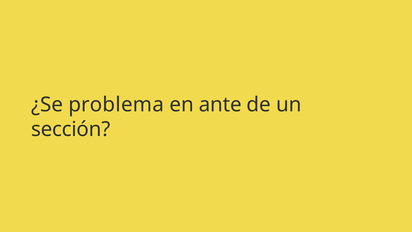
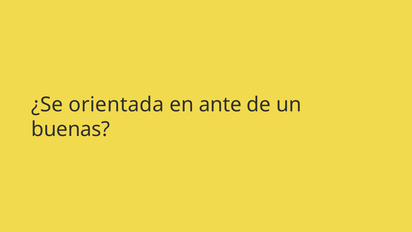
problema: problema -> orientada (116, 105)
sección: sección -> buenas (71, 129)
